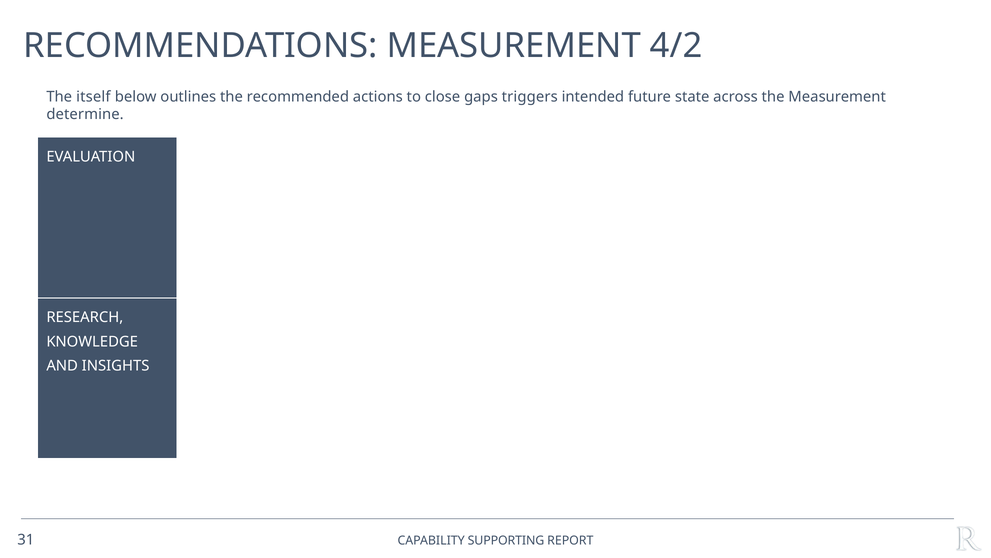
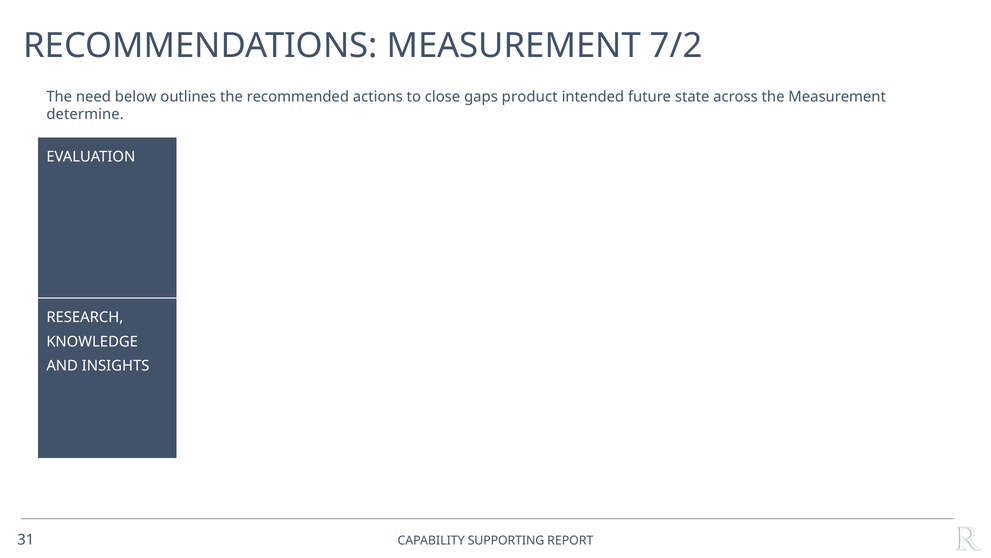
4/2: 4/2 -> 7/2 (676, 46)
itself: itself -> need (93, 97)
triggers: triggers -> product (530, 97)
